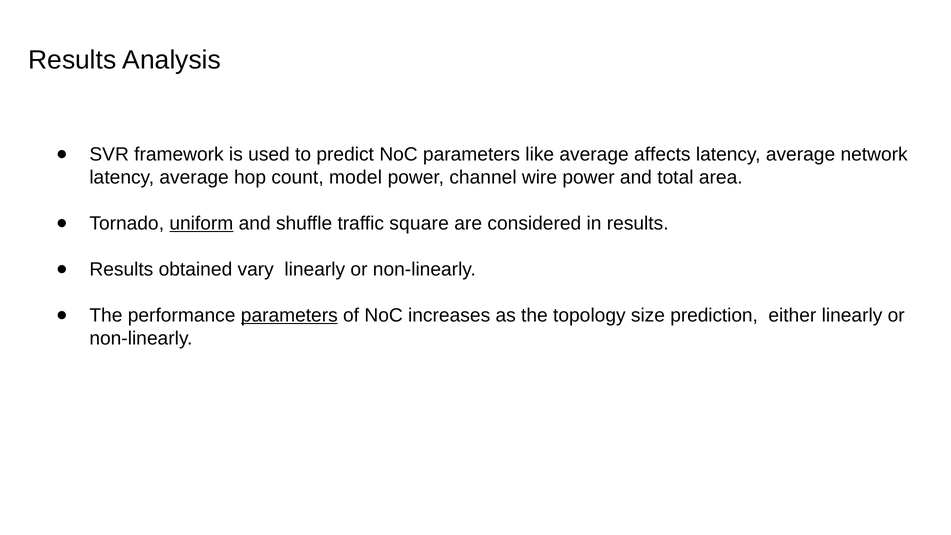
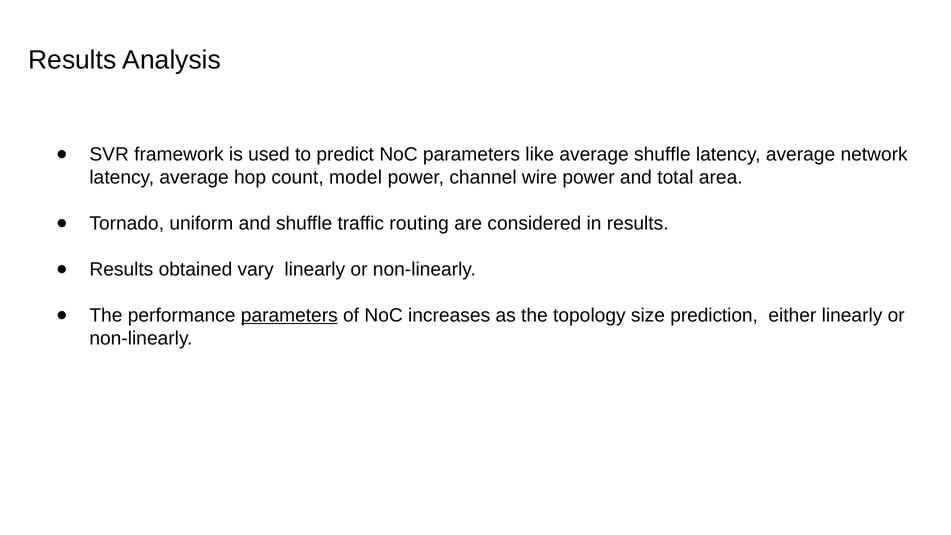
average affects: affects -> shuffle (662, 154)
uniform underline: present -> none (201, 223)
square: square -> routing (419, 223)
